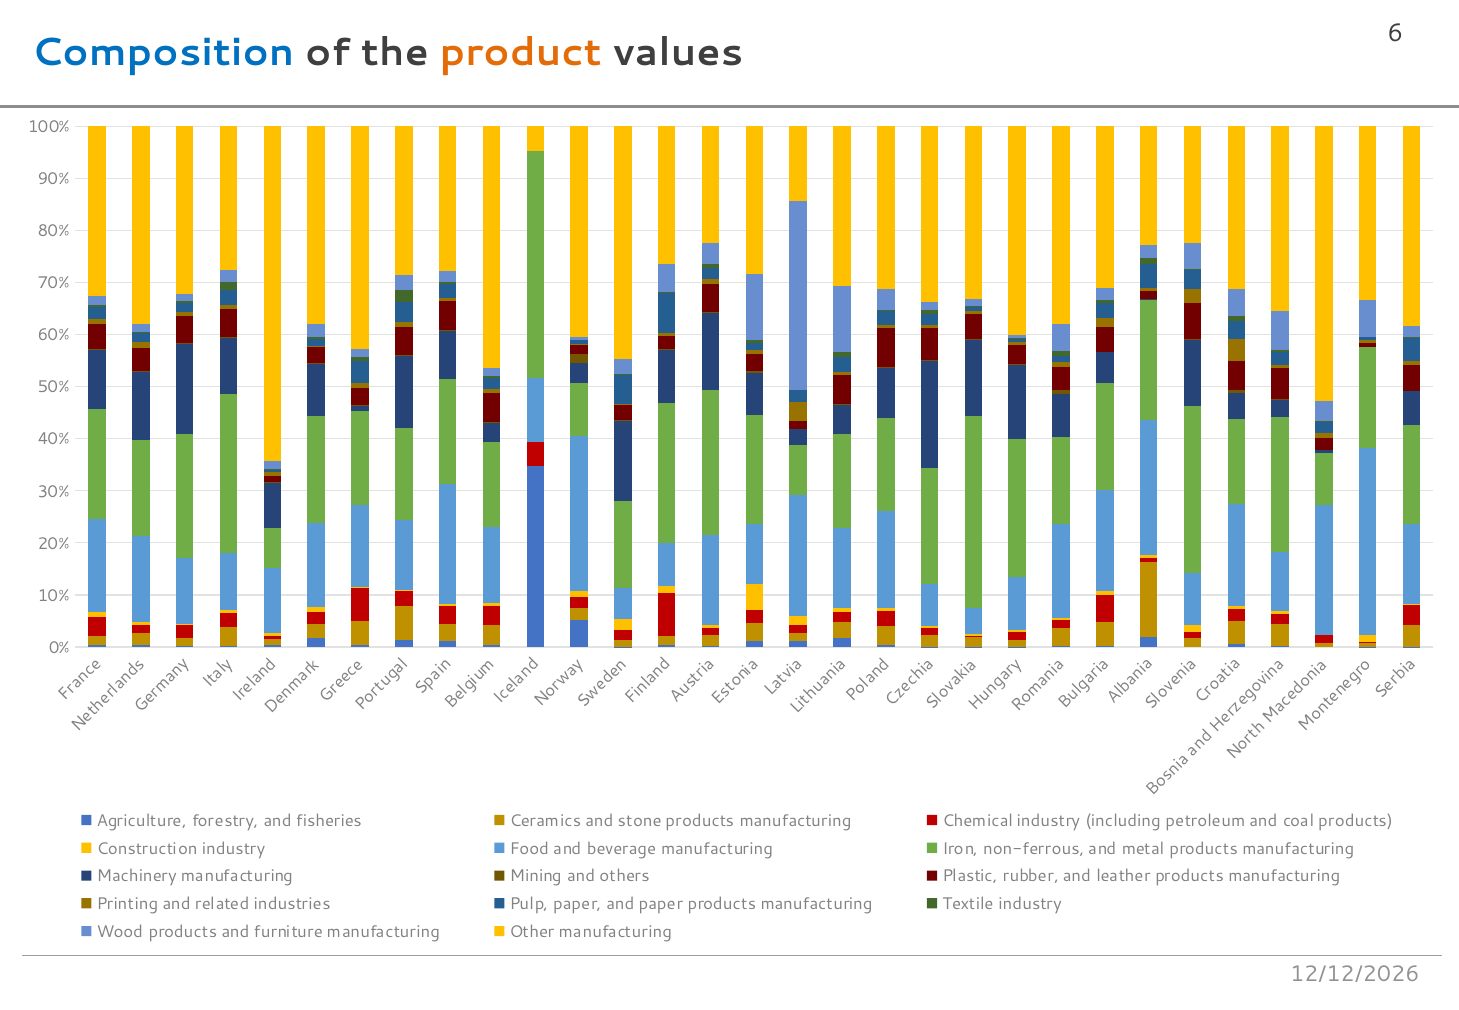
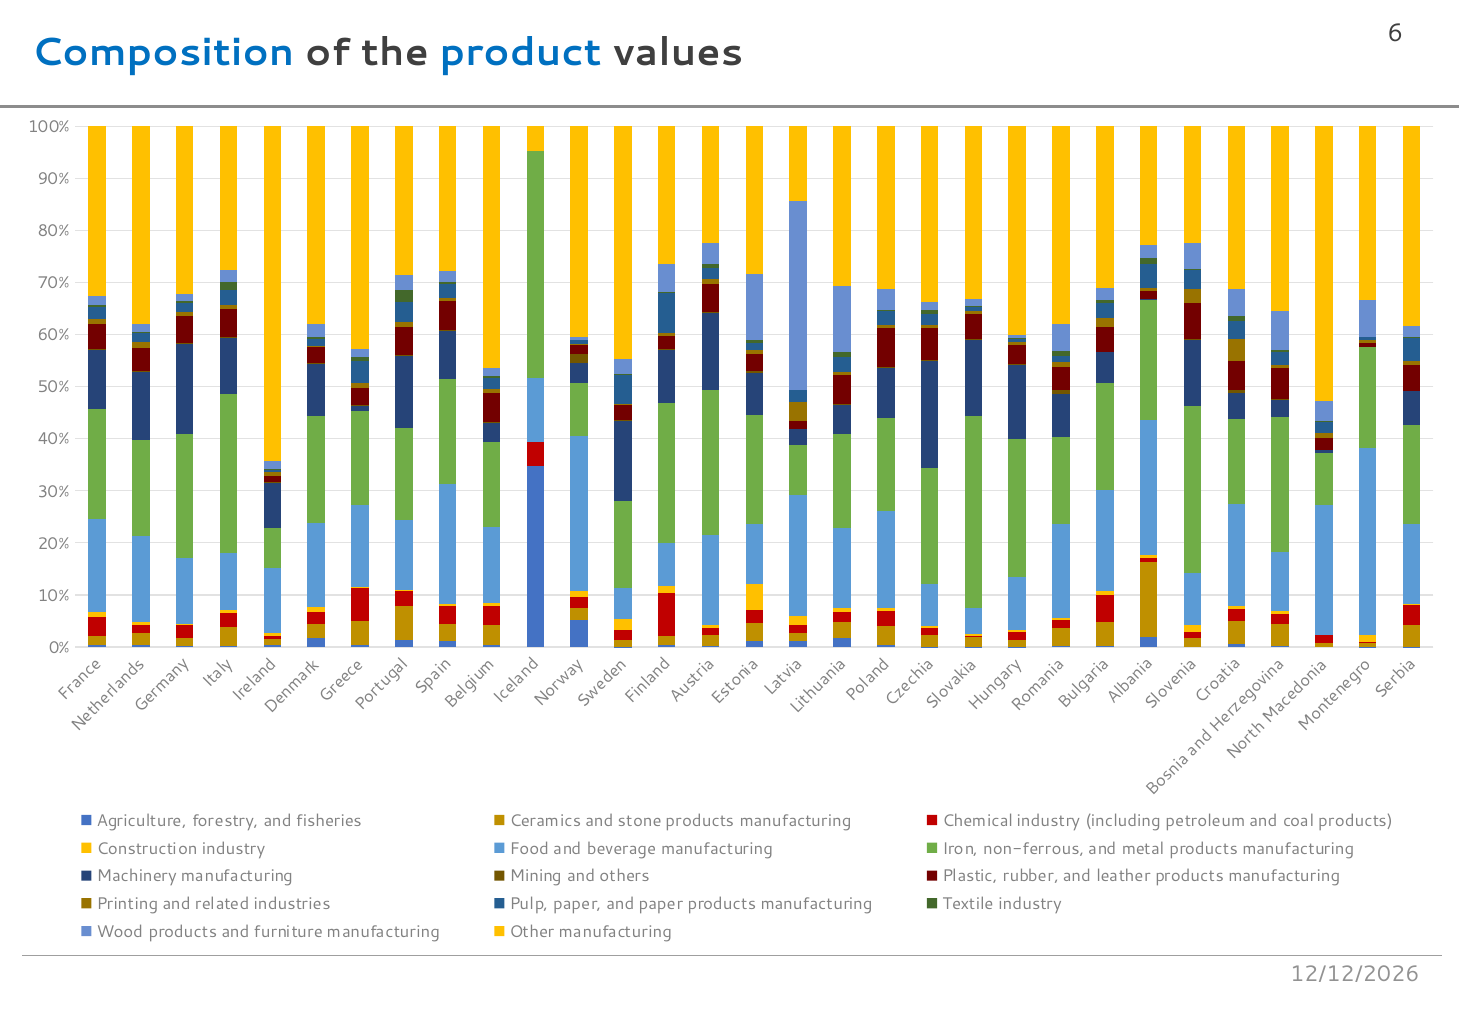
product colour: orange -> blue (521, 52)
